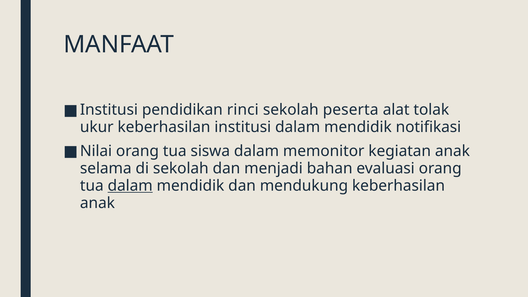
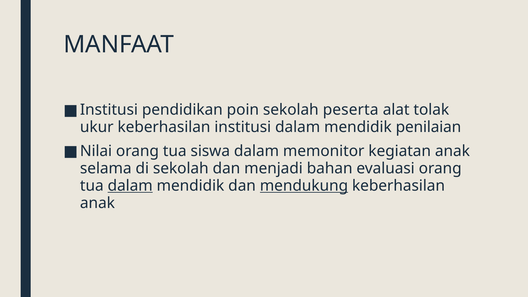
rinci: rinci -> poin (243, 110)
notifikasi: notifikasi -> penilaian (428, 127)
mendukung underline: none -> present (304, 186)
